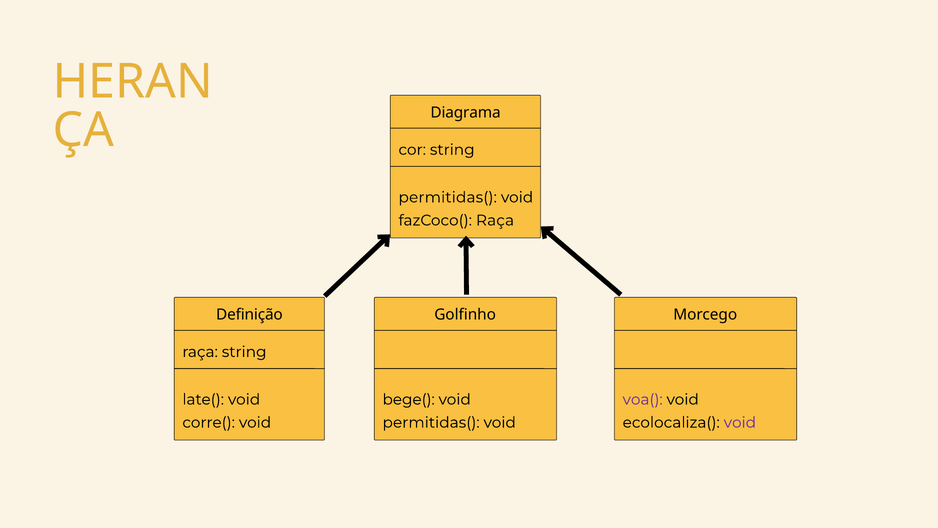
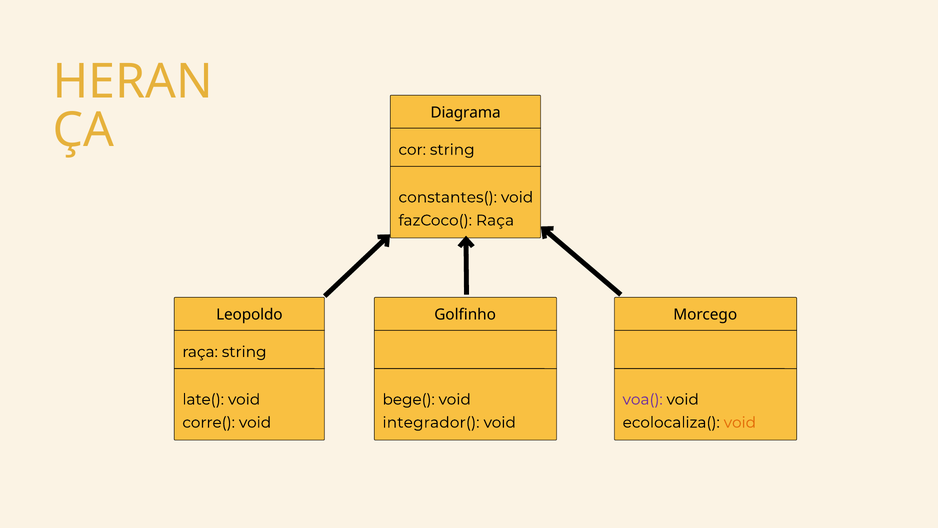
permitidas(: permitidas( -> constantes( (448, 197)
Definição: Definição -> Leopoldo (249, 314)
permitidas(: permitidas( -> integrador( (431, 422)
void colour: purple -> orange (740, 422)
